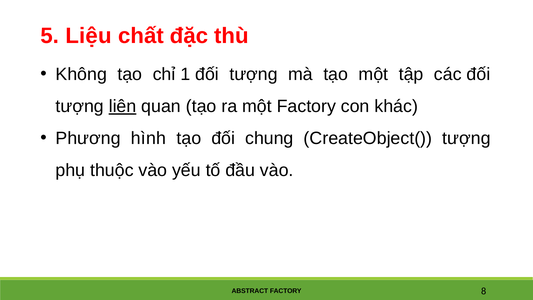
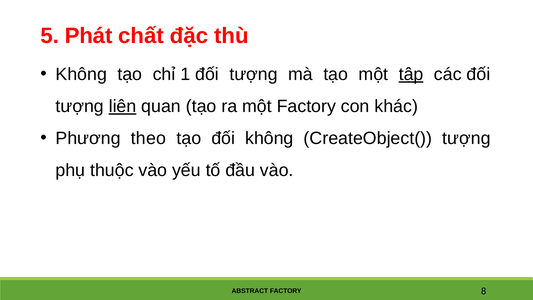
Liệu: Liệu -> Phát (89, 36)
tập underline: none -> present (411, 74)
hình: hình -> theo (148, 138)
đối chung: chung -> không (269, 138)
